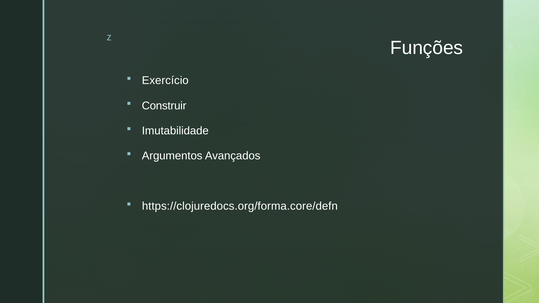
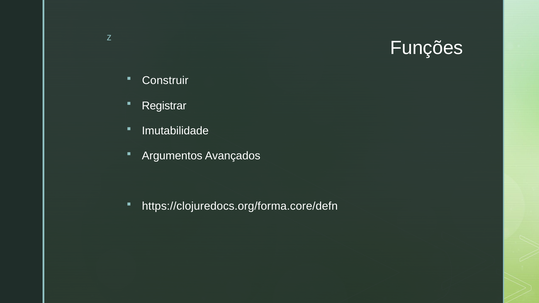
Exercício: Exercício -> Construir (165, 81)
Construir: Construir -> Registrar (164, 106)
